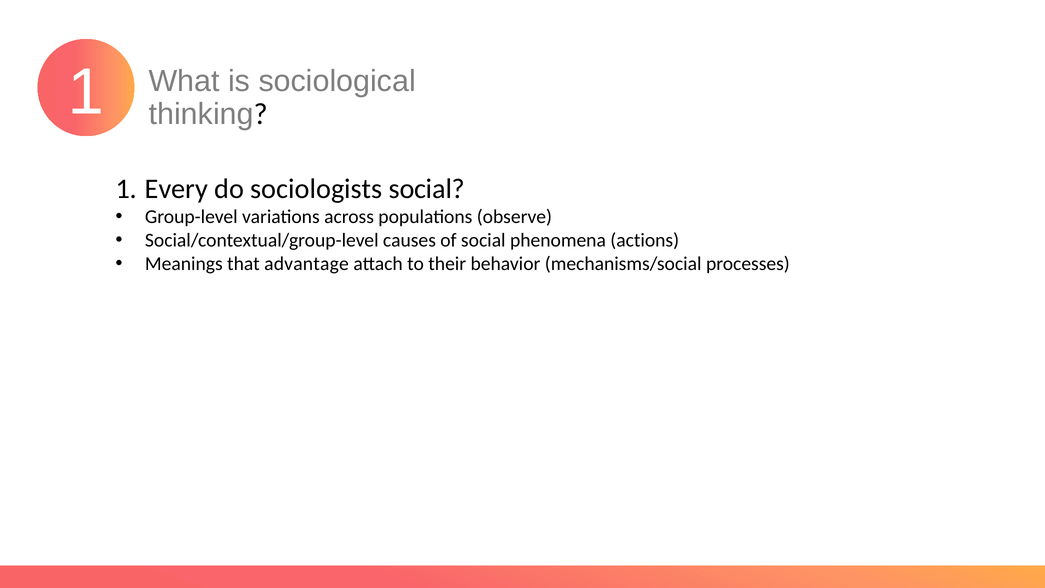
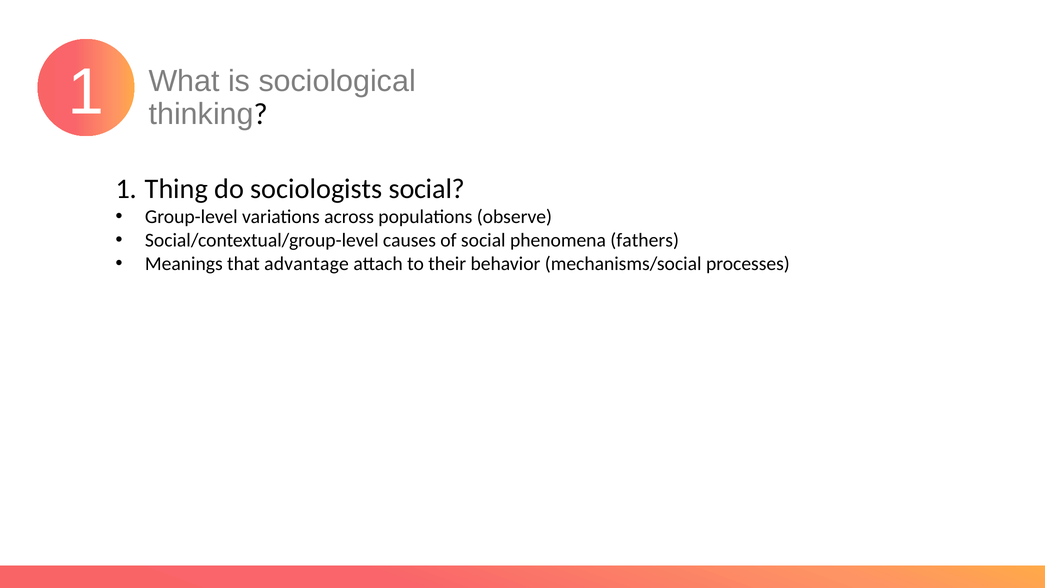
Every: Every -> Thing (176, 189)
actions: actions -> fathers (645, 240)
